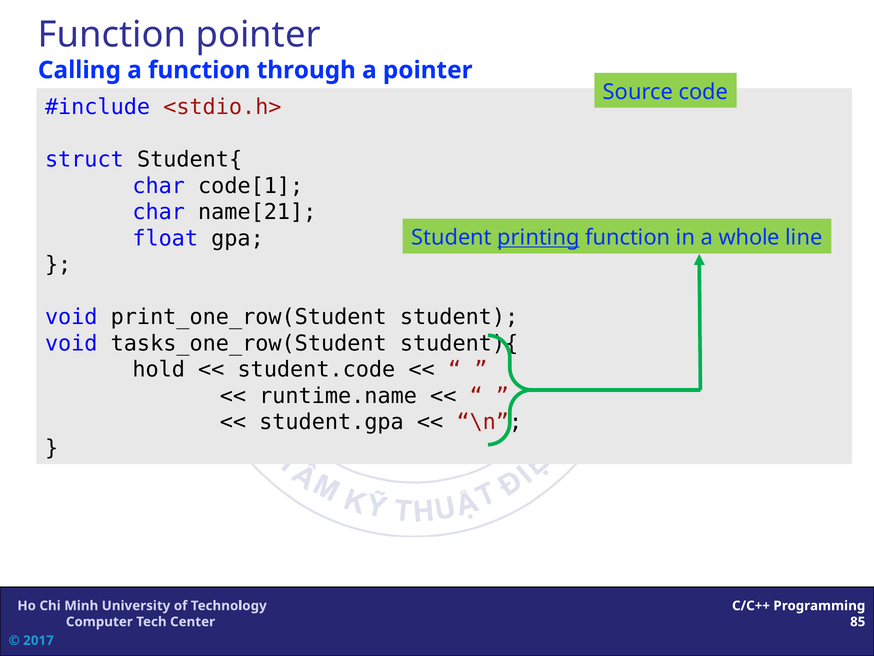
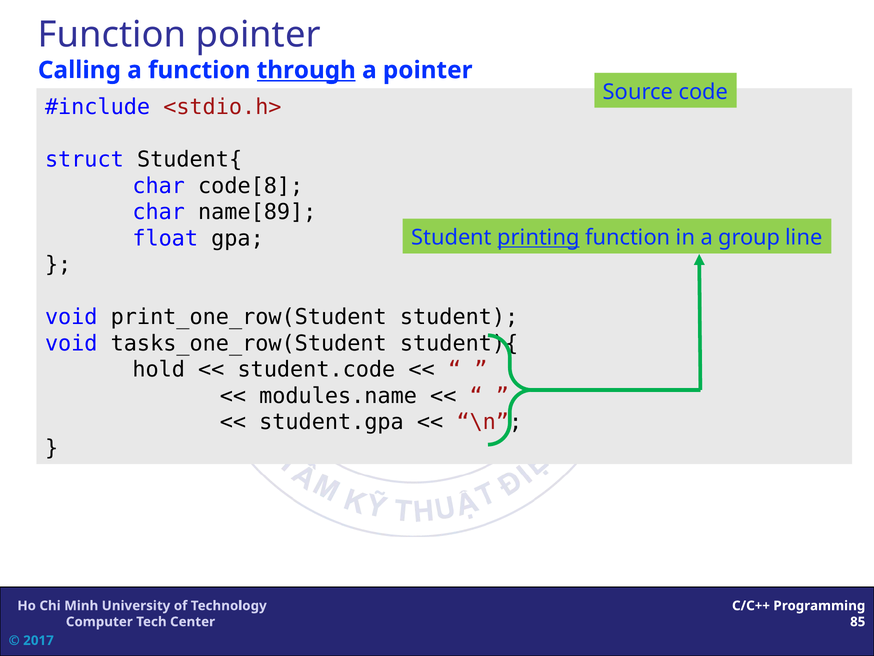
through underline: none -> present (306, 70)
code[1: code[1 -> code[8 (251, 186)
name[21: name[21 -> name[89 (257, 212)
whole: whole -> group (749, 237)
runtime.name: runtime.name -> modules.name (338, 395)
